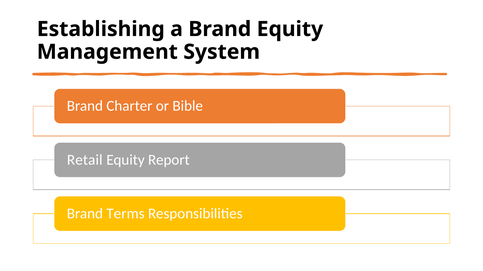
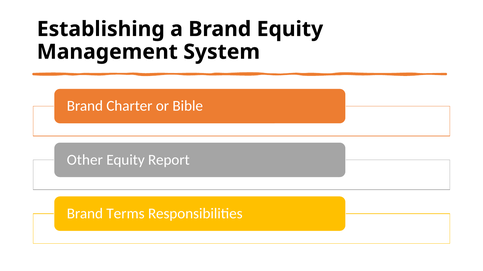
Retail: Retail -> Other (85, 160)
